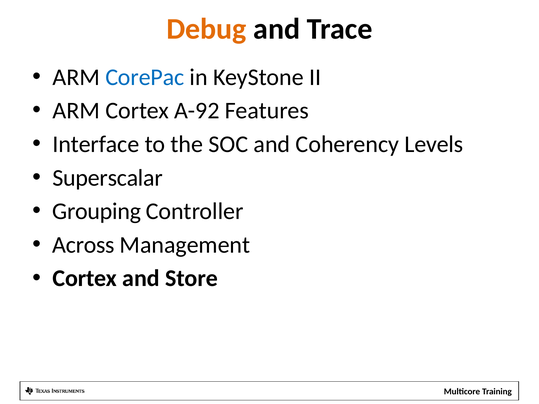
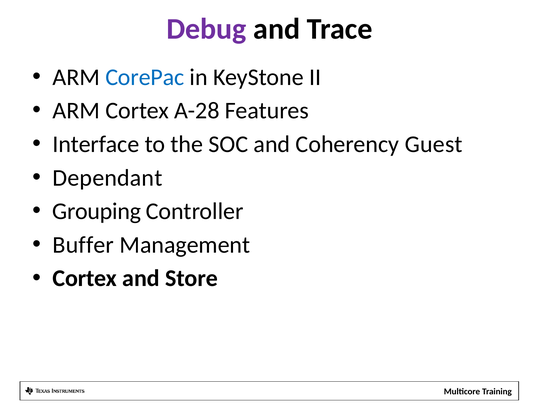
Debug colour: orange -> purple (206, 29)
A-92: A-92 -> A-28 (197, 111)
Levels: Levels -> Guest (434, 144)
Superscalar: Superscalar -> Dependant (107, 178)
Across: Across -> Buffer (83, 245)
